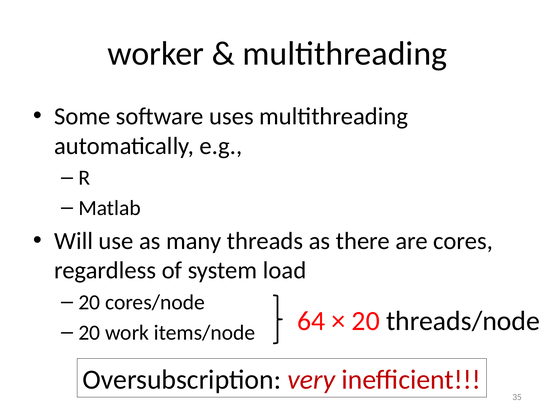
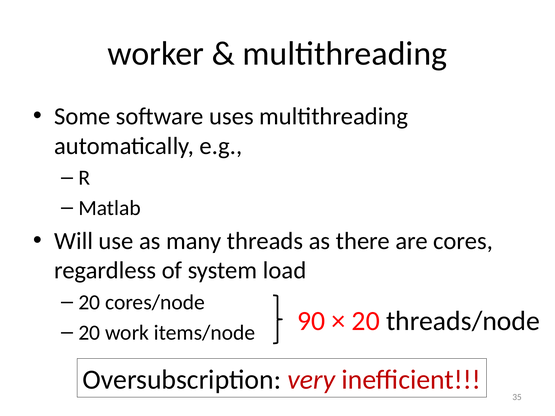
64: 64 -> 90 (311, 321)
